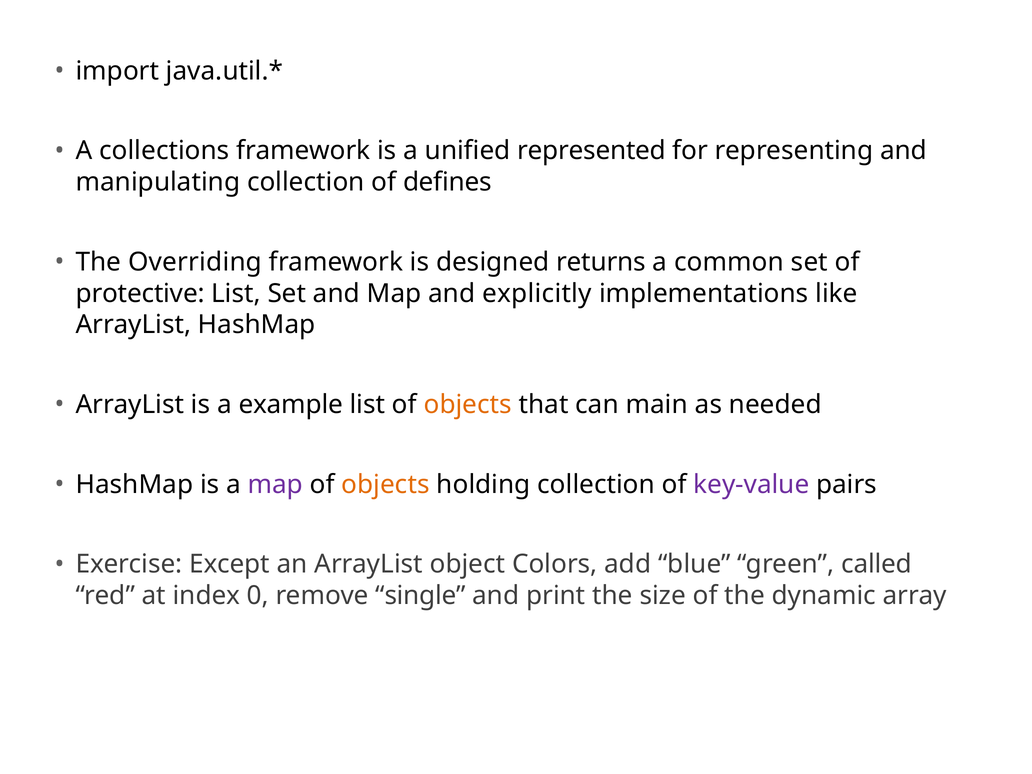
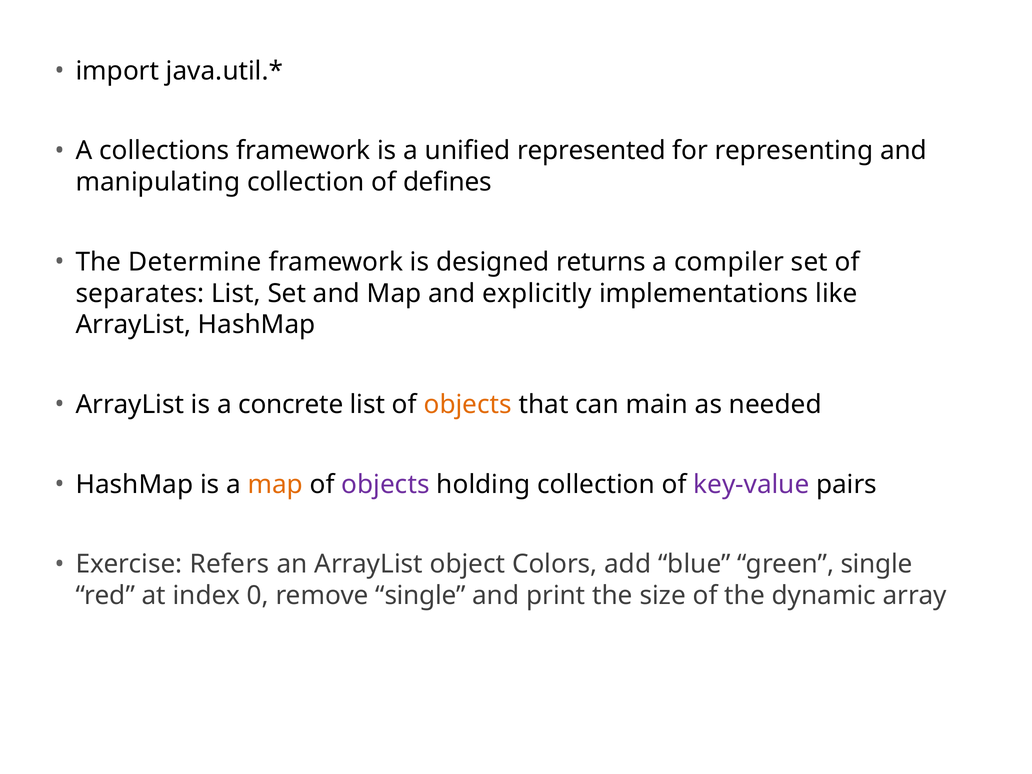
Overriding: Overriding -> Determine (195, 262)
common: common -> compiler (729, 262)
protective: protective -> separates (140, 293)
example: example -> concrete (291, 405)
map colour: purple -> orange (275, 484)
objects colour: orange -> purple (386, 484)
Except: Except -> Refers (229, 564)
green called: called -> single (877, 564)
